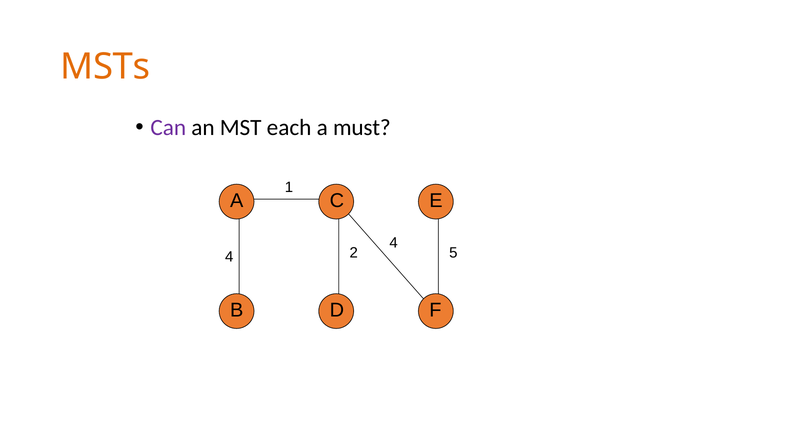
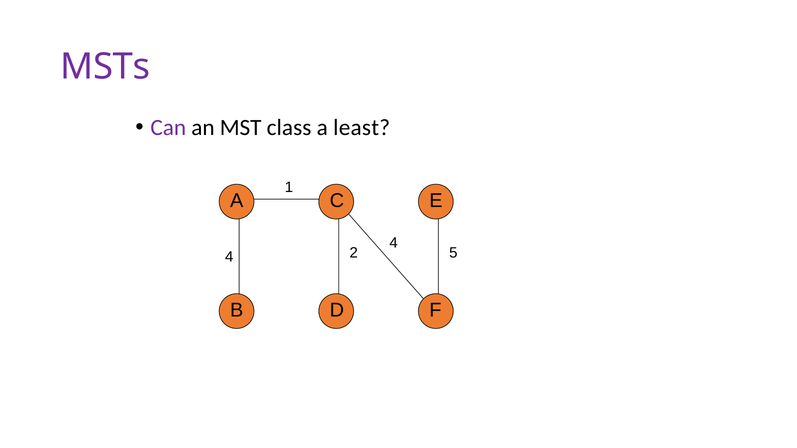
MSTs colour: orange -> purple (105, 67)
each: each -> class (289, 128)
must: must -> least (362, 128)
